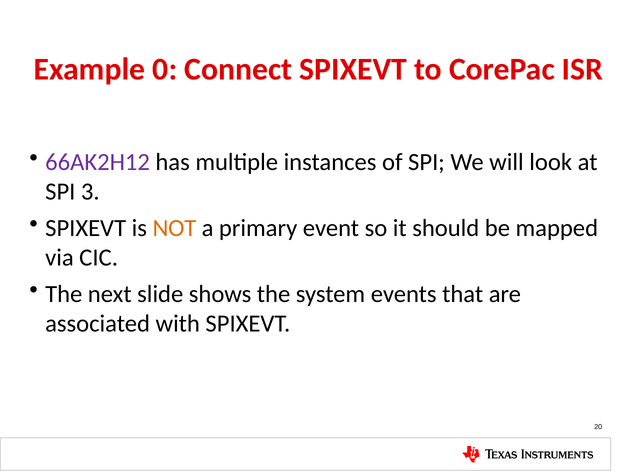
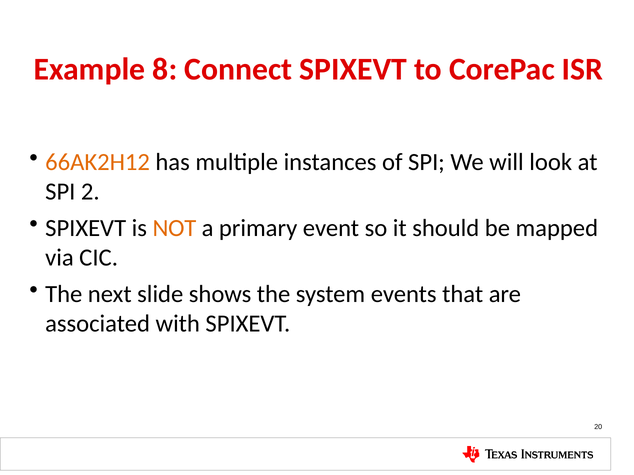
0: 0 -> 8 (165, 69)
66AK2H12 colour: purple -> orange (98, 162)
3: 3 -> 2 (90, 192)
